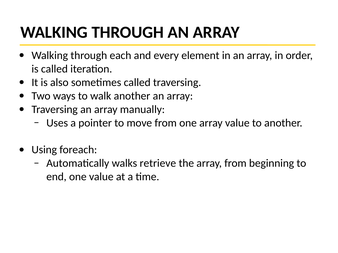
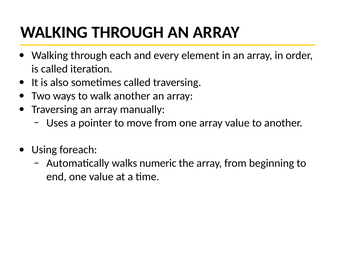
retrieve: retrieve -> numeric (158, 164)
